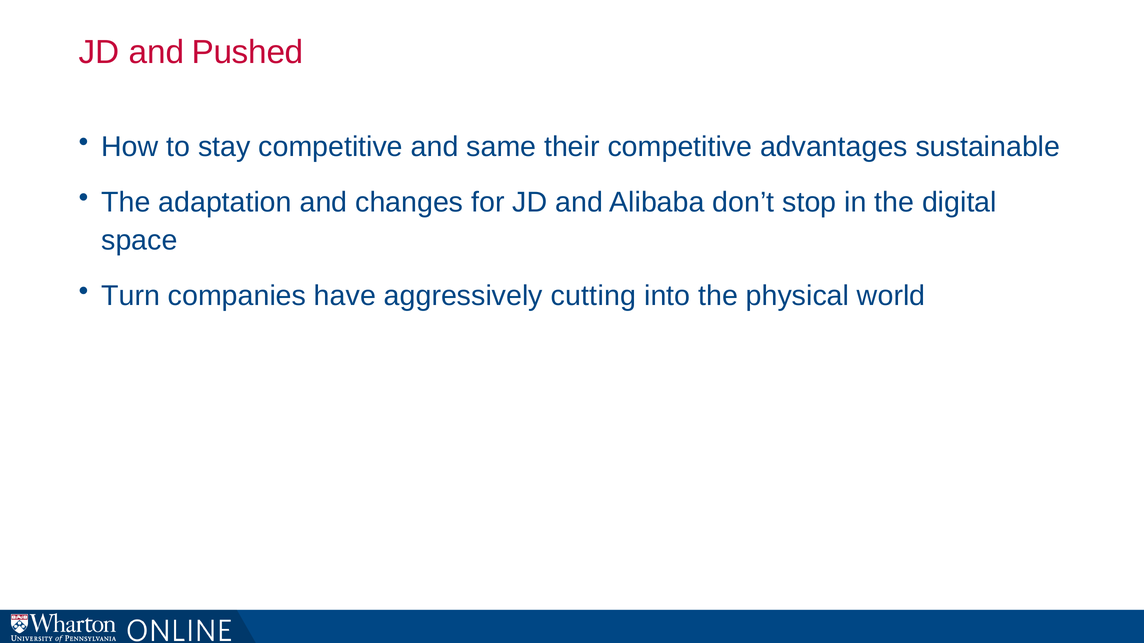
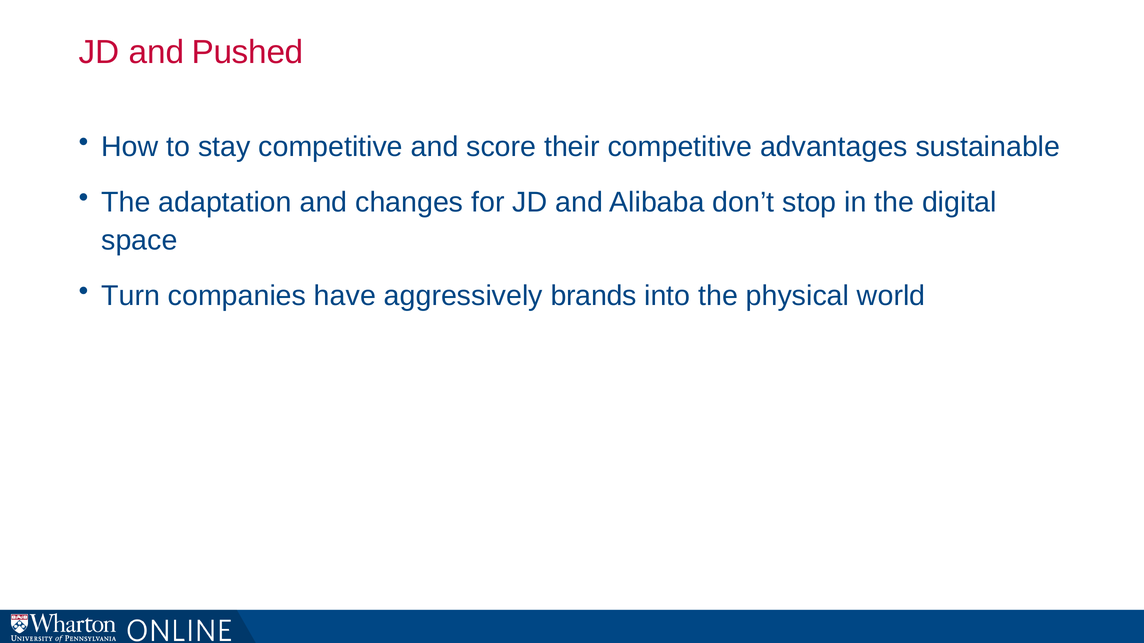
same: same -> score (501, 147)
cutting: cutting -> brands (594, 296)
